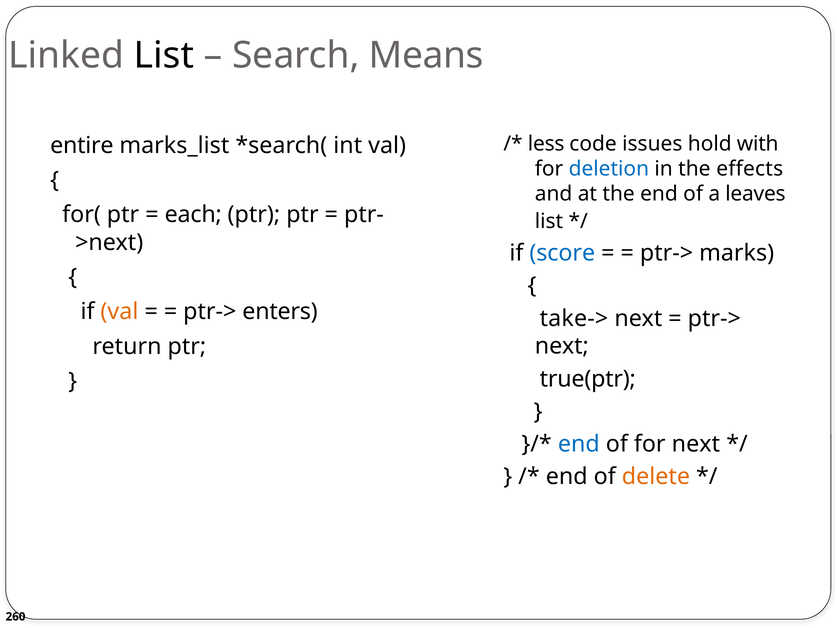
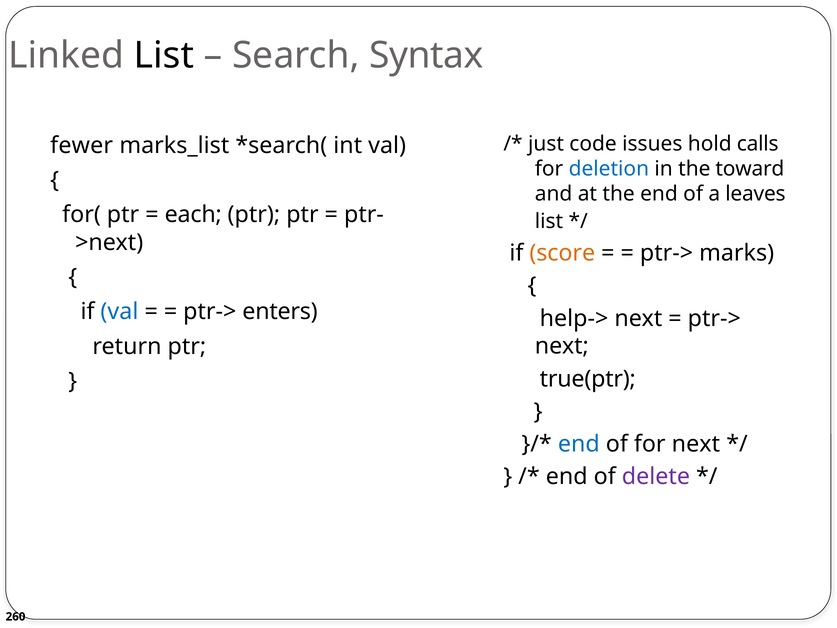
Means: Means -> Syntax (426, 56)
less: less -> just (546, 144)
with: with -> calls (758, 144)
entire: entire -> fewer (82, 145)
effects: effects -> toward (750, 169)
score colour: blue -> orange (562, 253)
val colour: orange -> blue (119, 312)
take->: take-> -> help-> (574, 318)
delete colour: orange -> purple (656, 476)
